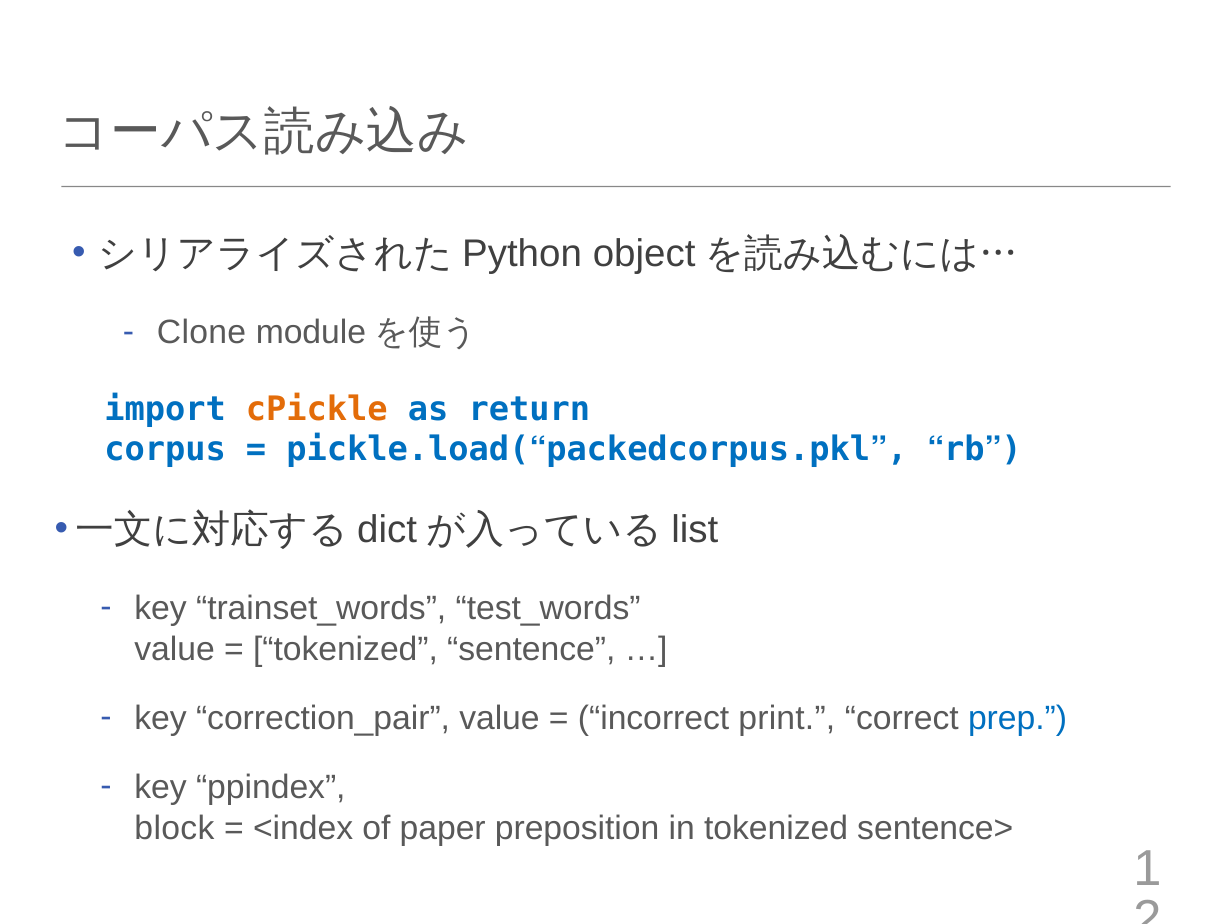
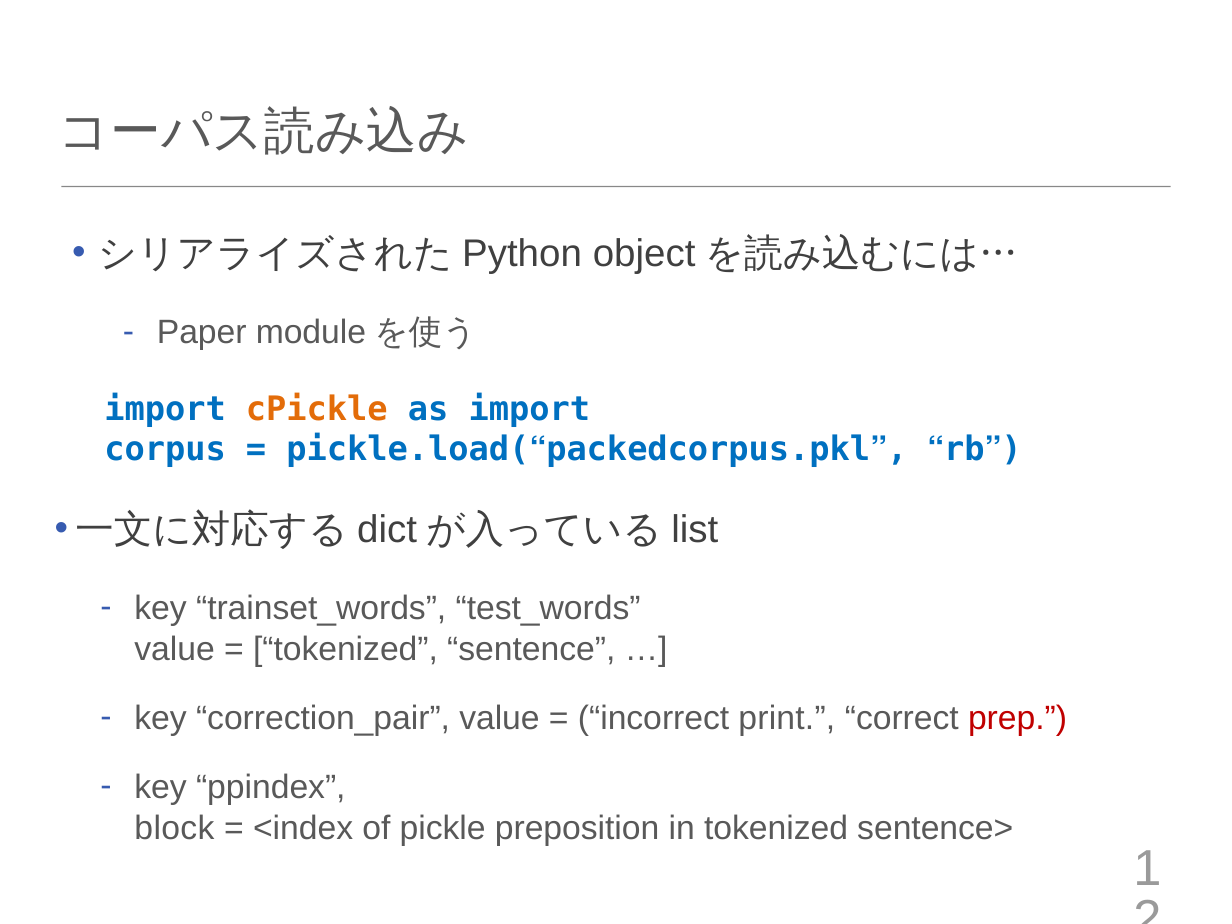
Clone: Clone -> Paper (202, 333)
as return: return -> import (529, 409)
prep colour: blue -> red (1018, 718)
paper: paper -> pickle (443, 828)
